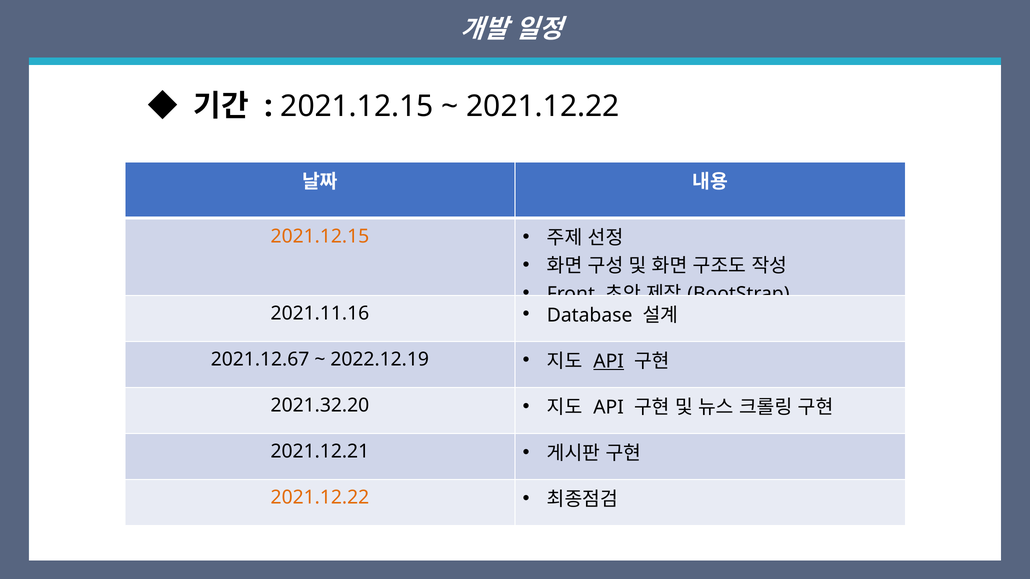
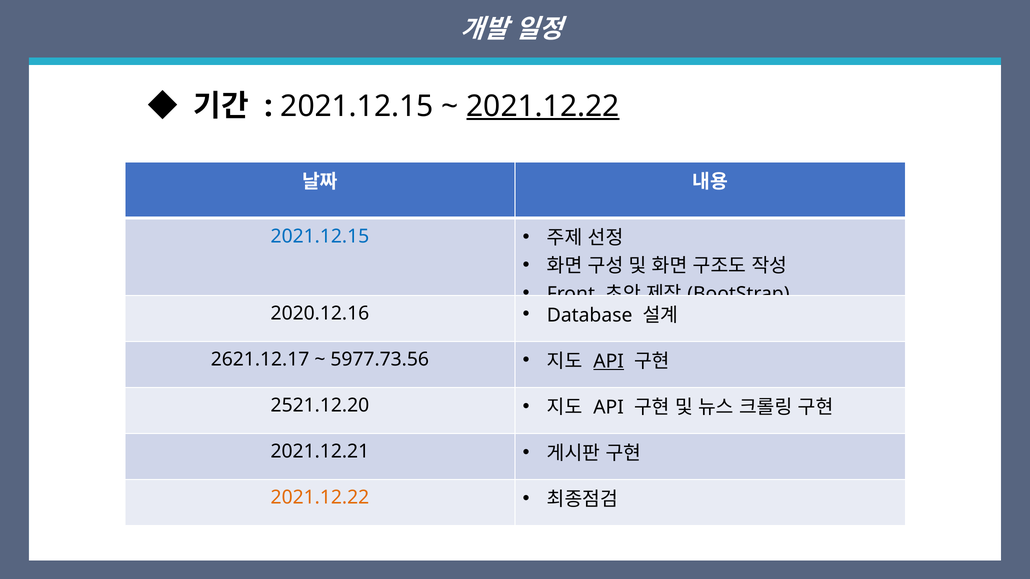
2021.12.22 underline: none -> present (543, 106)
2021.12.15 colour: orange -> blue (320, 236)
2021.11.16: 2021.11.16 -> 2020.12.16 (320, 314)
2021.12.67: 2021.12.67 -> 2621.12.17 (260, 360)
2022.12.19: 2022.12.19 -> 5977.73.56 (380, 360)
2021.32.20: 2021.32.20 -> 2521.12.20 (320, 406)
